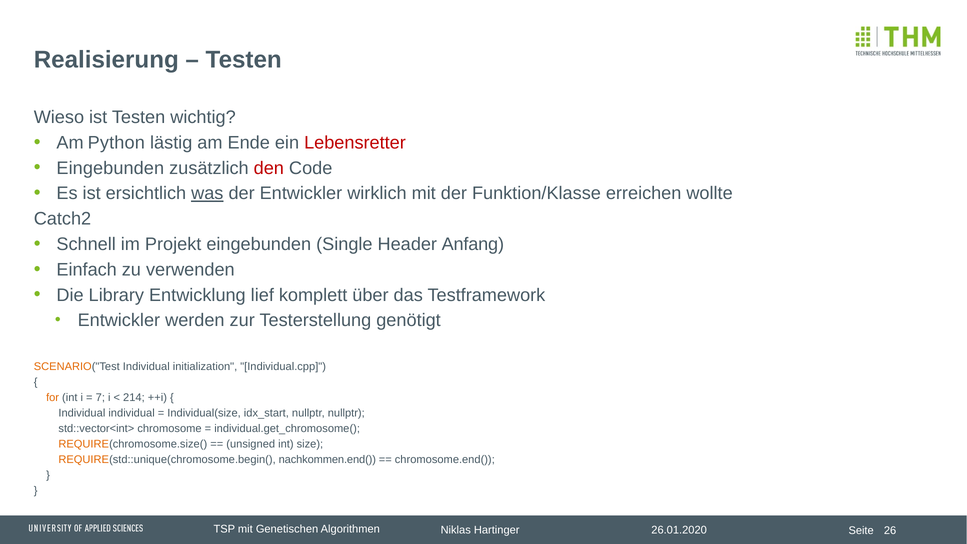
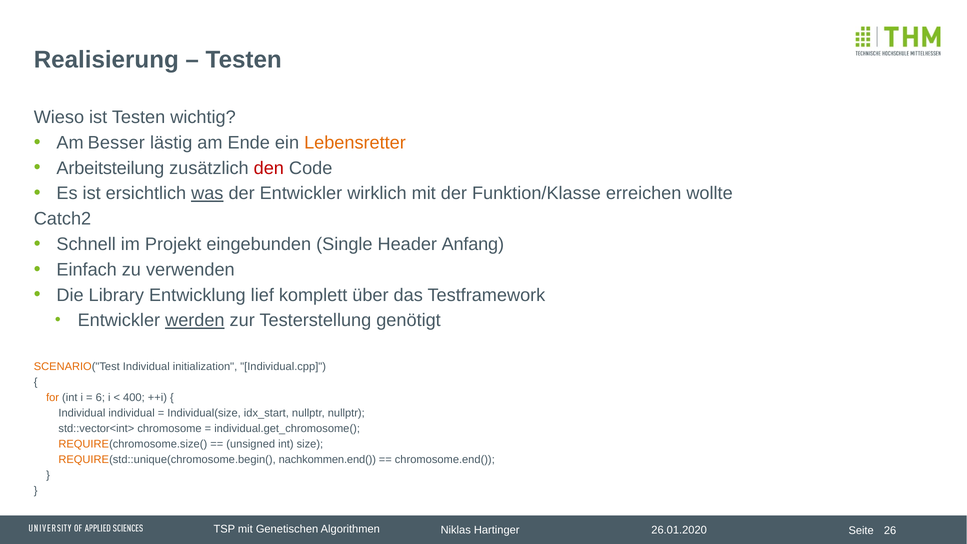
Python: Python -> Besser (116, 143)
Lebensretter colour: red -> orange (355, 143)
Eingebunden: Eingebunden -> Arbeitsteilung (110, 168)
werden underline: none -> present (195, 320)
7: 7 -> 6 (100, 398)
214: 214 -> 400 (134, 398)
